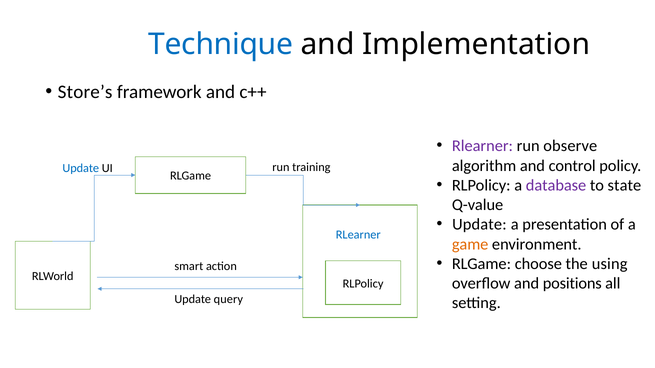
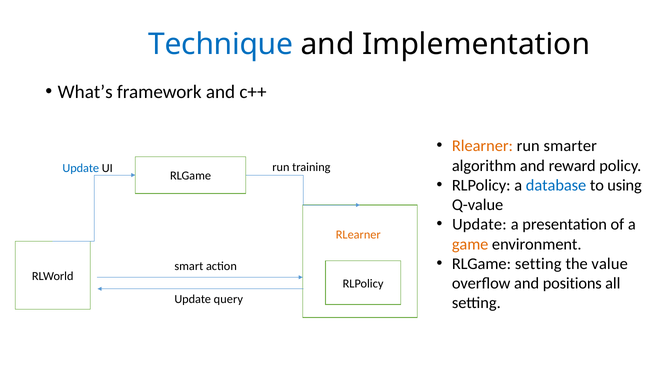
Store’s: Store’s -> What’s (85, 92)
Rlearner colour: purple -> orange (482, 146)
observe: observe -> smarter (570, 146)
control: control -> reward (572, 166)
database colour: purple -> blue (556, 185)
state: state -> using (625, 185)
RLearner colour: blue -> orange (358, 235)
RLGame choose: choose -> setting (538, 264)
using: using -> value (610, 264)
